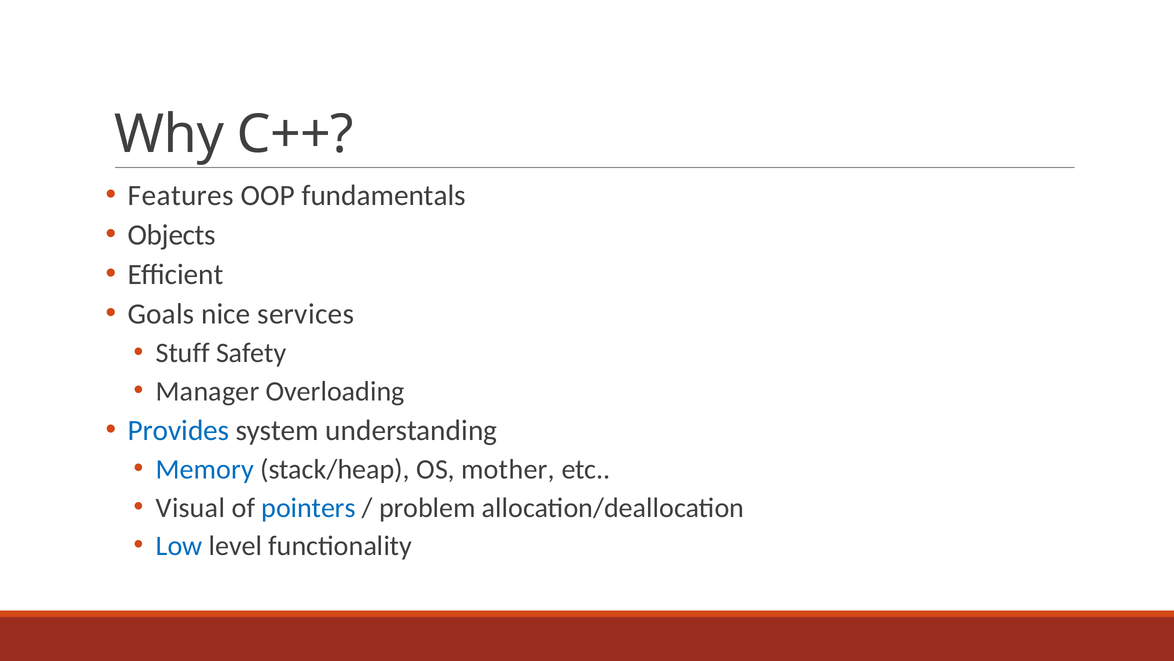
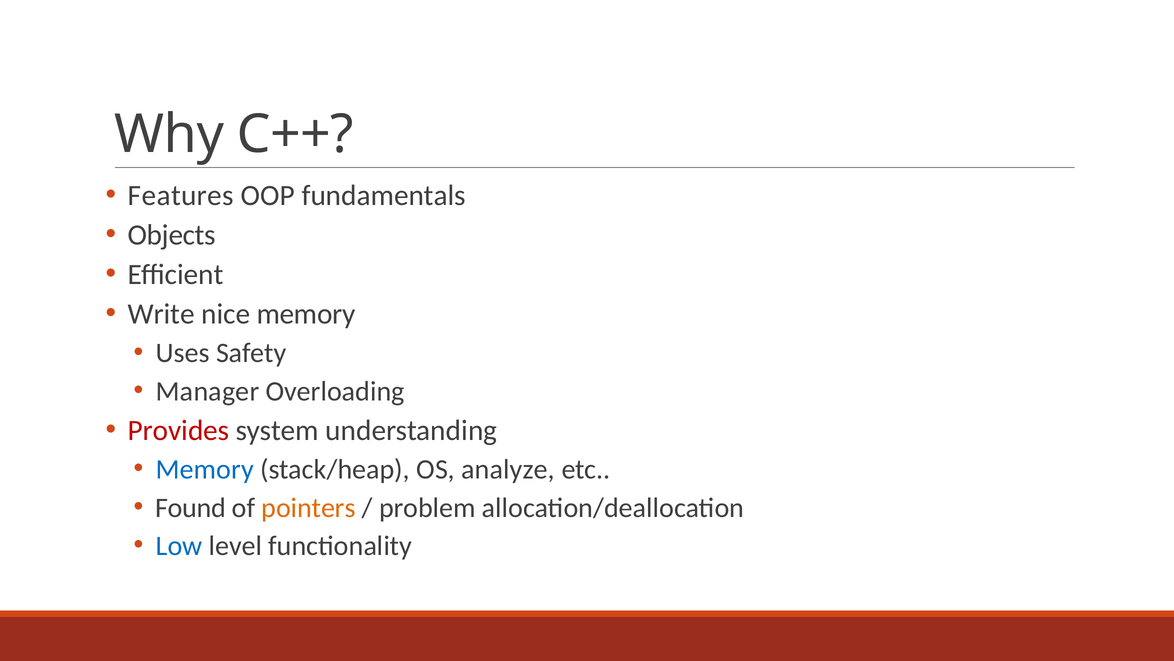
Goals: Goals -> Write (161, 314)
nice services: services -> memory (306, 314)
Stuff: Stuff -> Uses (183, 353)
Provides colour: blue -> red (179, 430)
mother: mother -> analyze (508, 469)
Visual: Visual -> Found (191, 507)
pointers colour: blue -> orange (308, 507)
